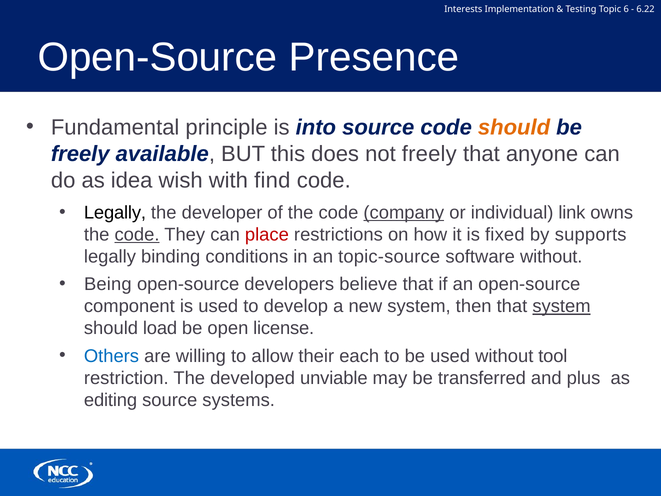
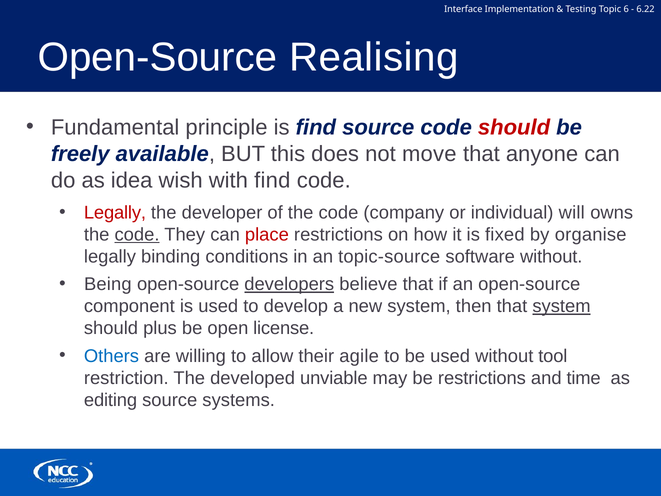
Interests: Interests -> Interface (463, 9)
Presence: Presence -> Realising (374, 57)
is into: into -> find (316, 127)
should colour: orange -> red (514, 127)
not freely: freely -> move (429, 154)
Legally colour: black -> red (115, 213)
company underline: present -> none (404, 213)
link: link -> will (572, 213)
supports: supports -> organise (591, 235)
developers underline: none -> present (289, 284)
load: load -> plus (160, 328)
each: each -> agile (359, 356)
be transferred: transferred -> restrictions (482, 378)
plus: plus -> time (584, 378)
